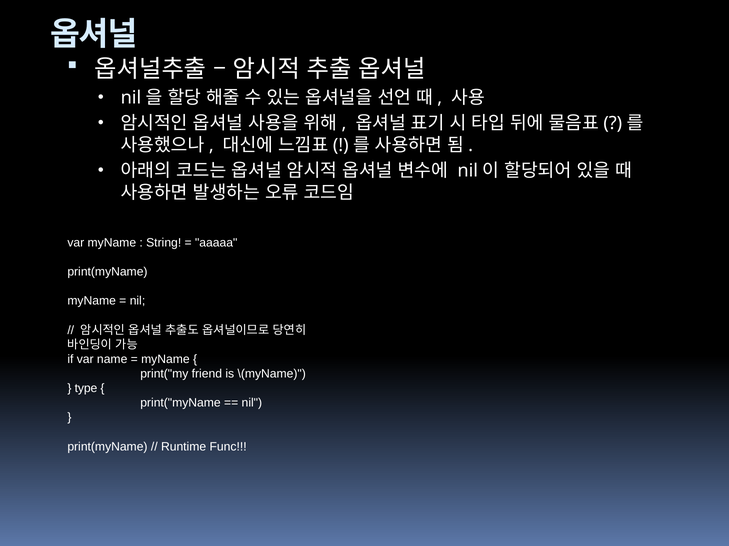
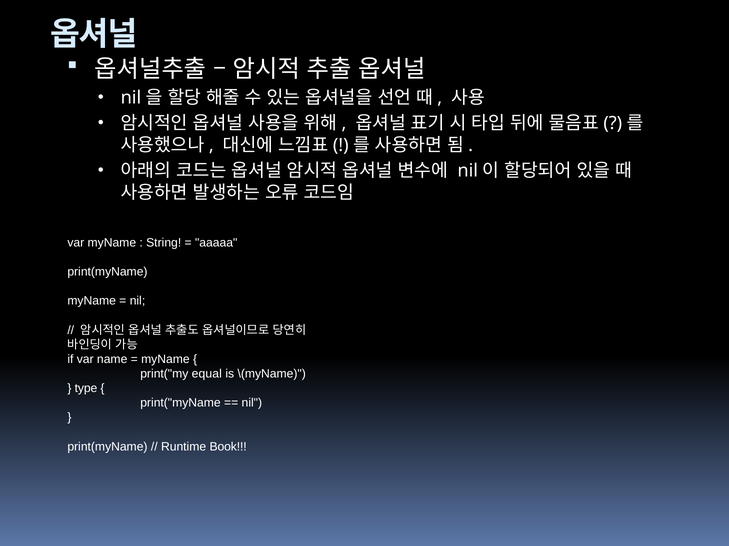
friend: friend -> equal (207, 374)
Func: Func -> Book (228, 447)
